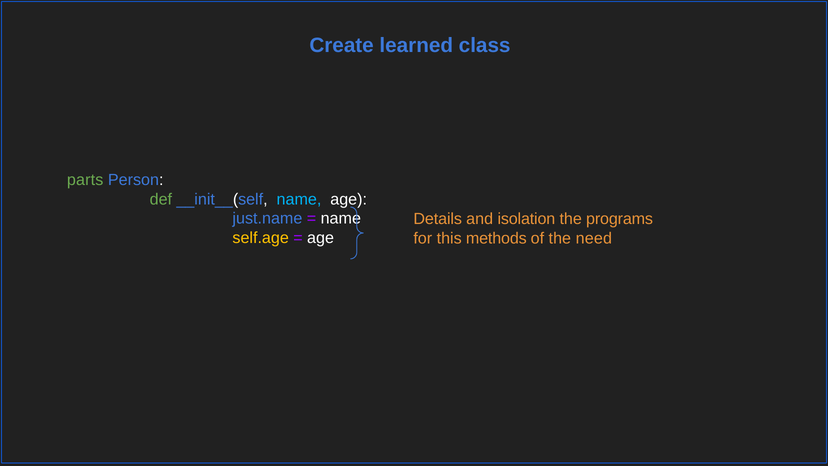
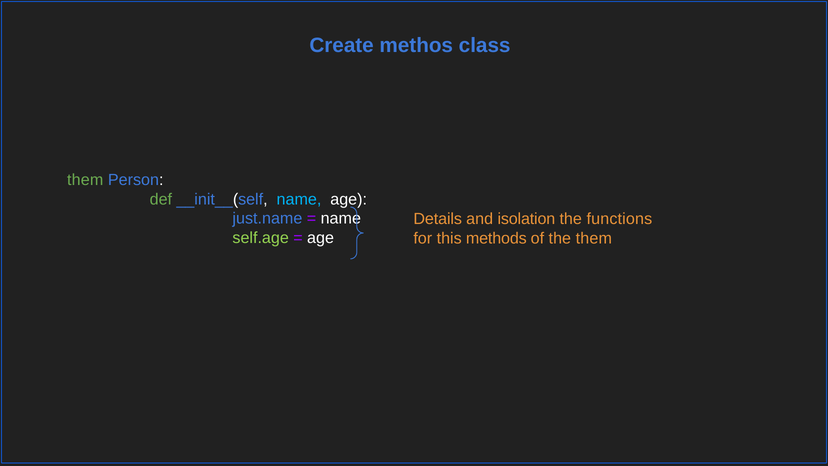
learned: learned -> methos (416, 45)
parts: parts -> them (85, 180)
programs: programs -> functions (619, 219)
self.age colour: yellow -> light green (261, 238)
the need: need -> them (594, 238)
